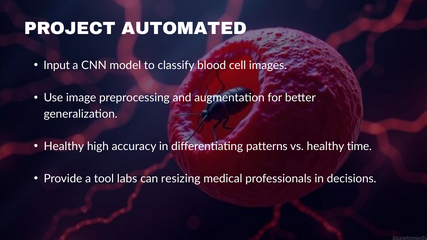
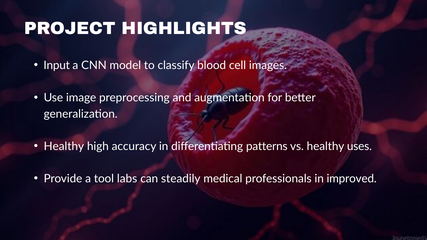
AUTOMATED: AUTOMATED -> HIGHLIGHTS (184, 28)
time: time -> uses (359, 147)
resizing: resizing -> steadily (181, 179)
decisions: decisions -> improved (352, 179)
